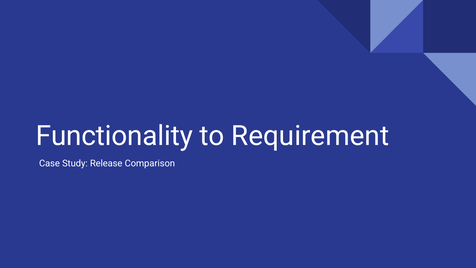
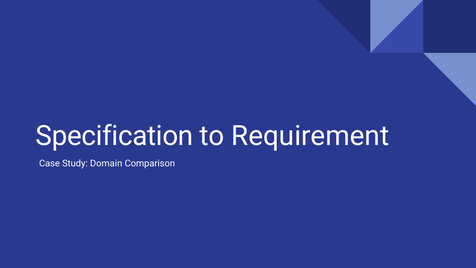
Functionality: Functionality -> Specification (114, 136)
Release: Release -> Domain (106, 163)
